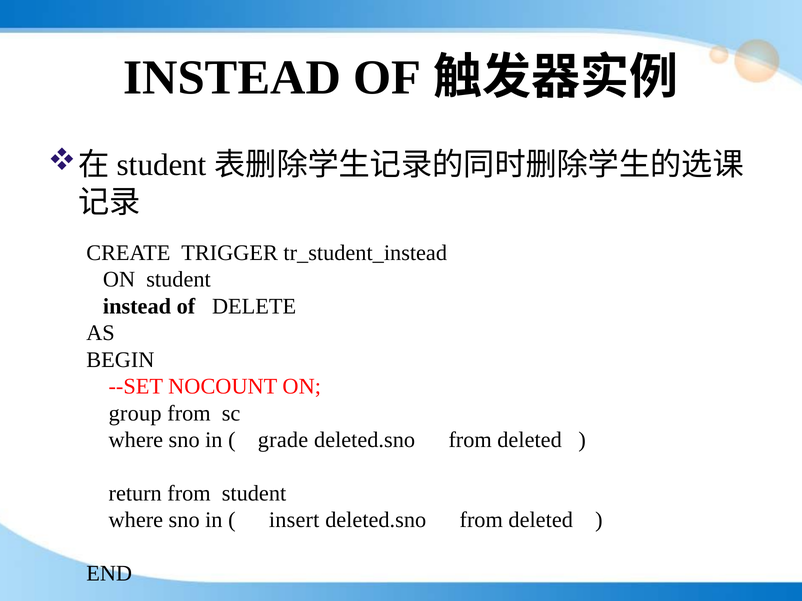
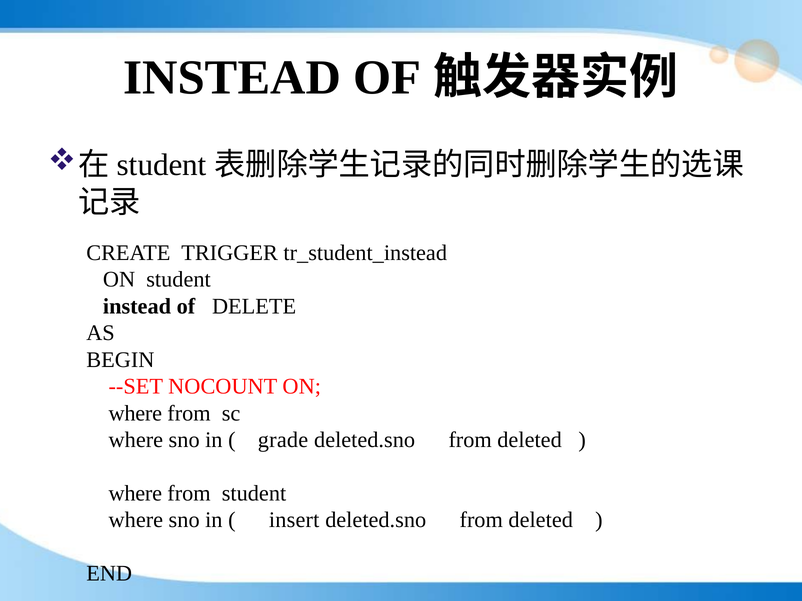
group: group -> where (135, 414)
return: return -> where (135, 494)
